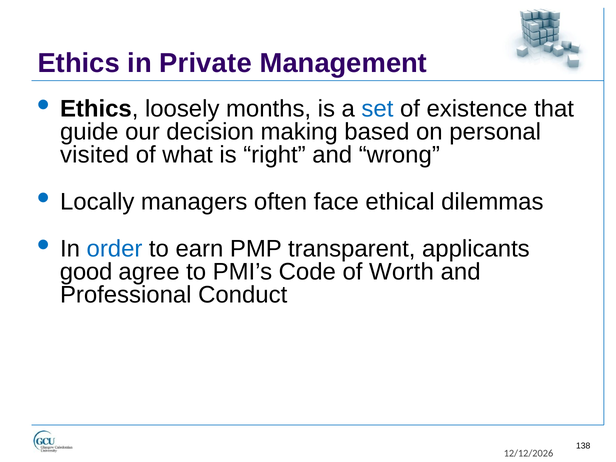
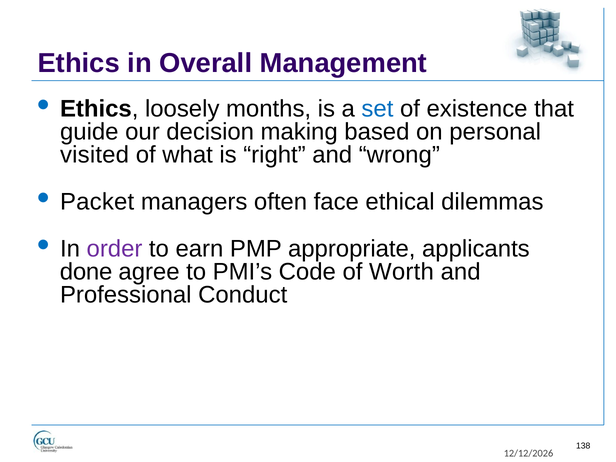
Private: Private -> Overall (206, 63)
Locally: Locally -> Packet (97, 202)
order colour: blue -> purple (115, 249)
transparent: transparent -> appropriate (352, 249)
good: good -> done (86, 272)
